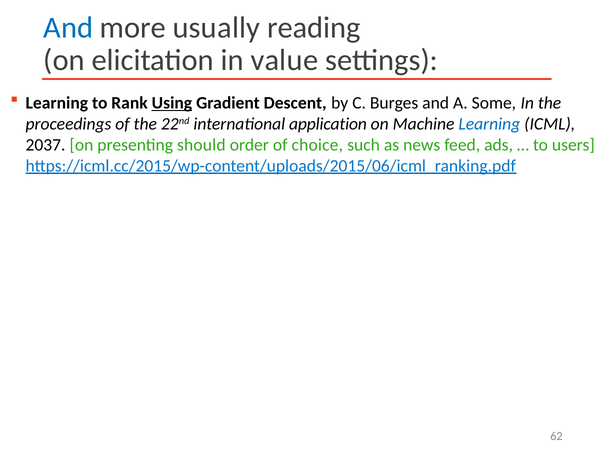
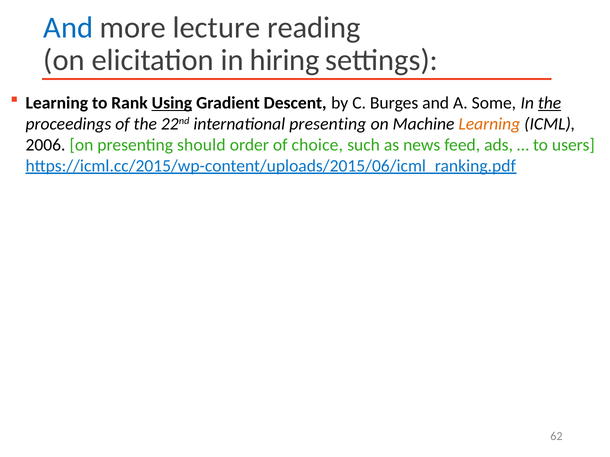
usually: usually -> lecture (216, 28)
value: value -> hiring (285, 60)
the underline: none -> present (550, 103)
international application: application -> presenting (328, 124)
Learning colour: blue -> orange (489, 124)
2037: 2037 -> 2006 (46, 145)
